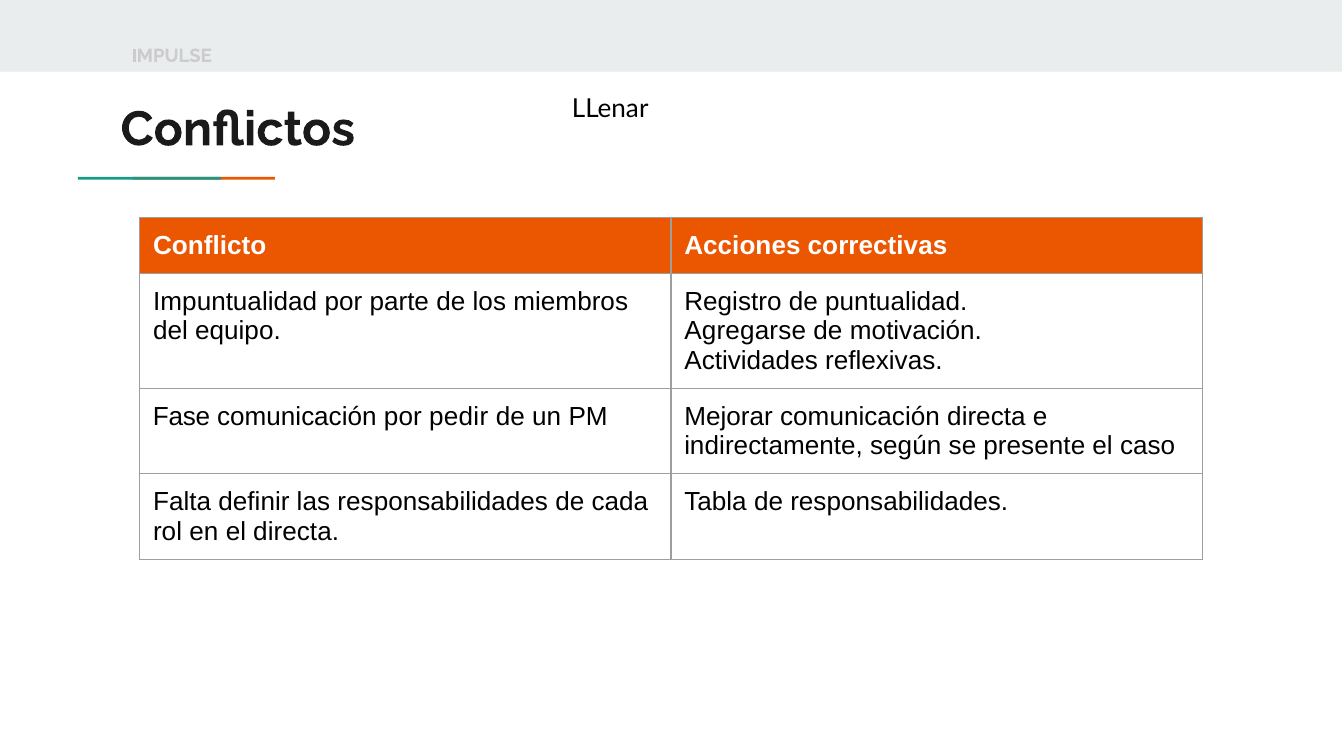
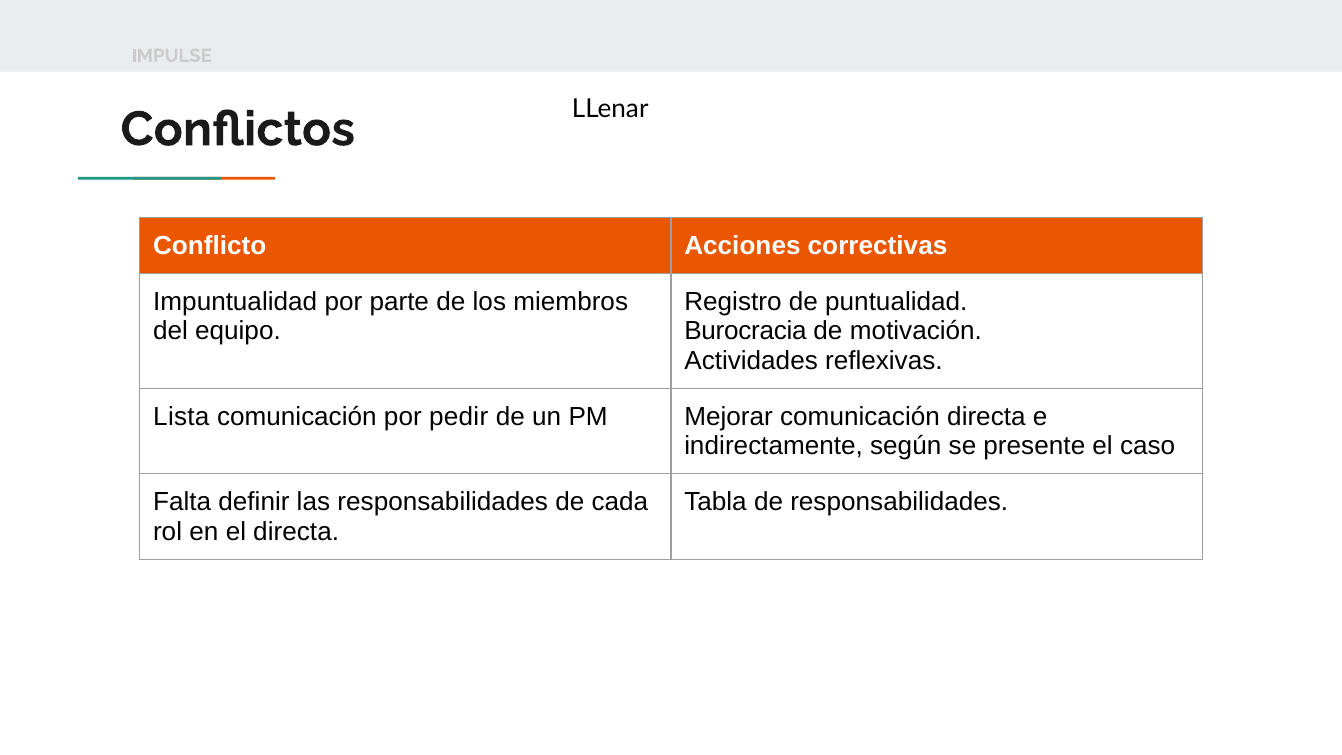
Agregarse: Agregarse -> Burocracia (745, 331)
Fase: Fase -> Lista (181, 417)
